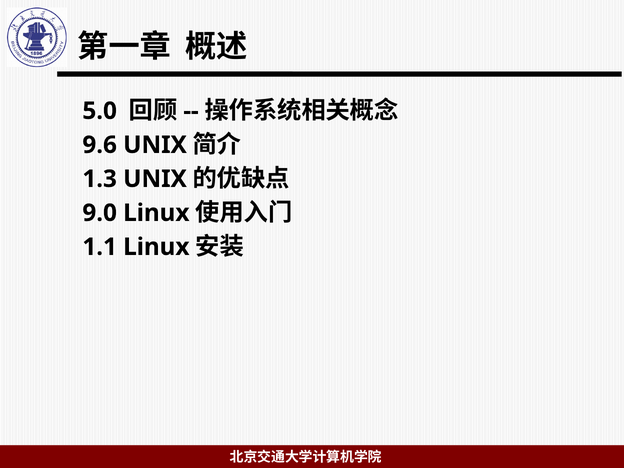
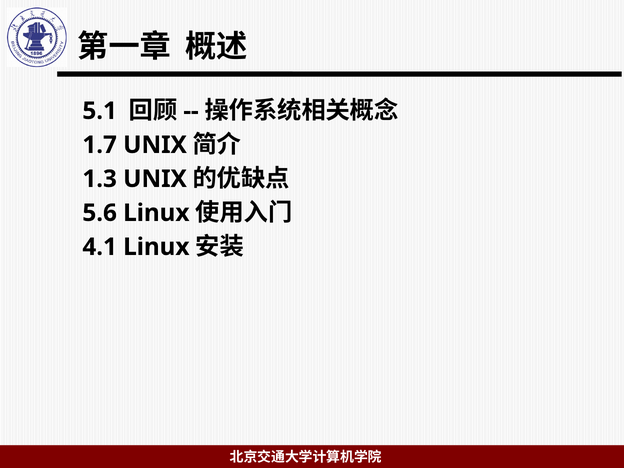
5.0: 5.0 -> 5.1 (100, 111)
9.6: 9.6 -> 1.7 (100, 145)
9.0: 9.0 -> 5.6 (100, 213)
1.1: 1.1 -> 4.1 (100, 247)
